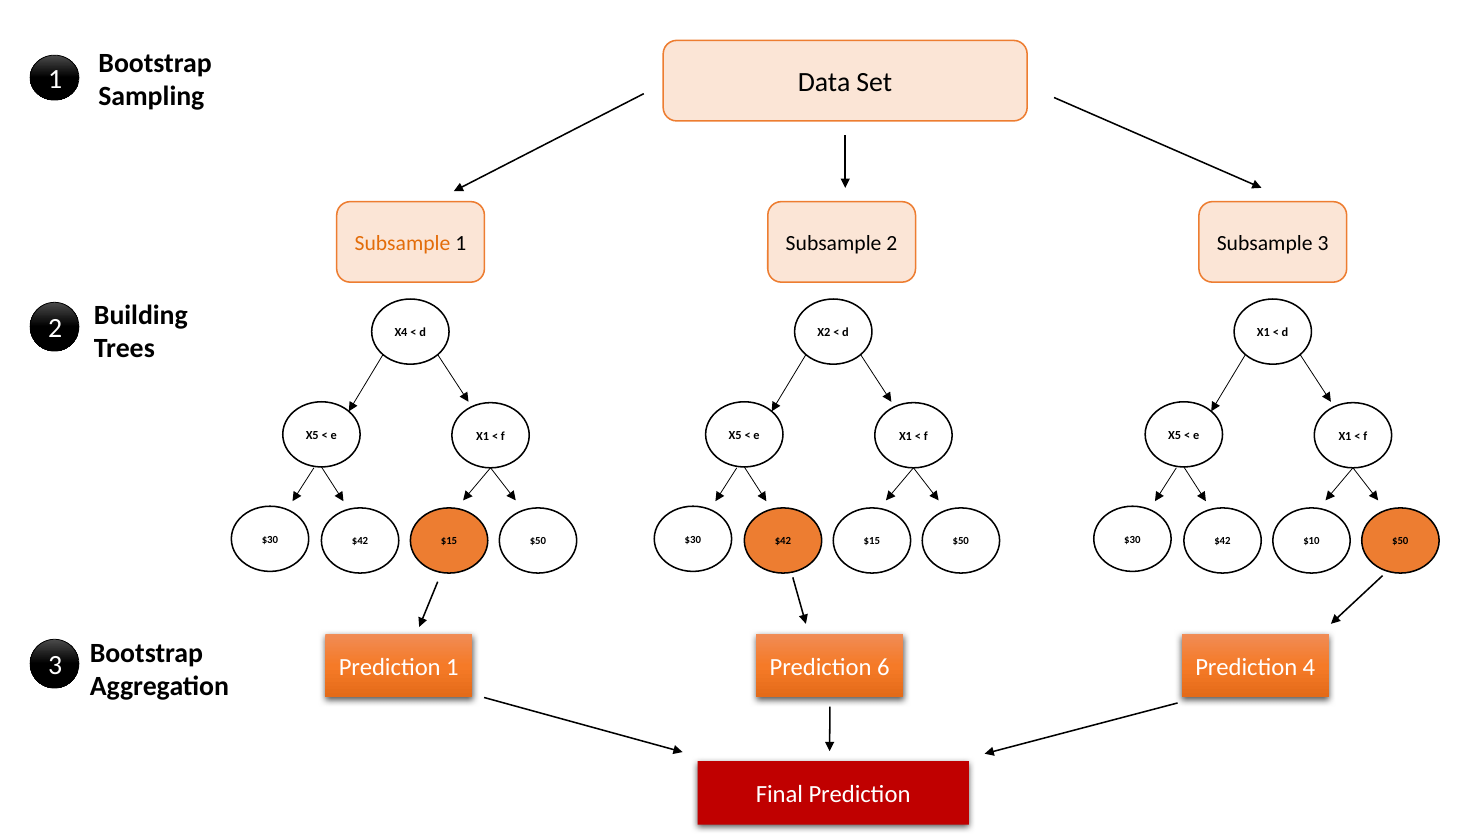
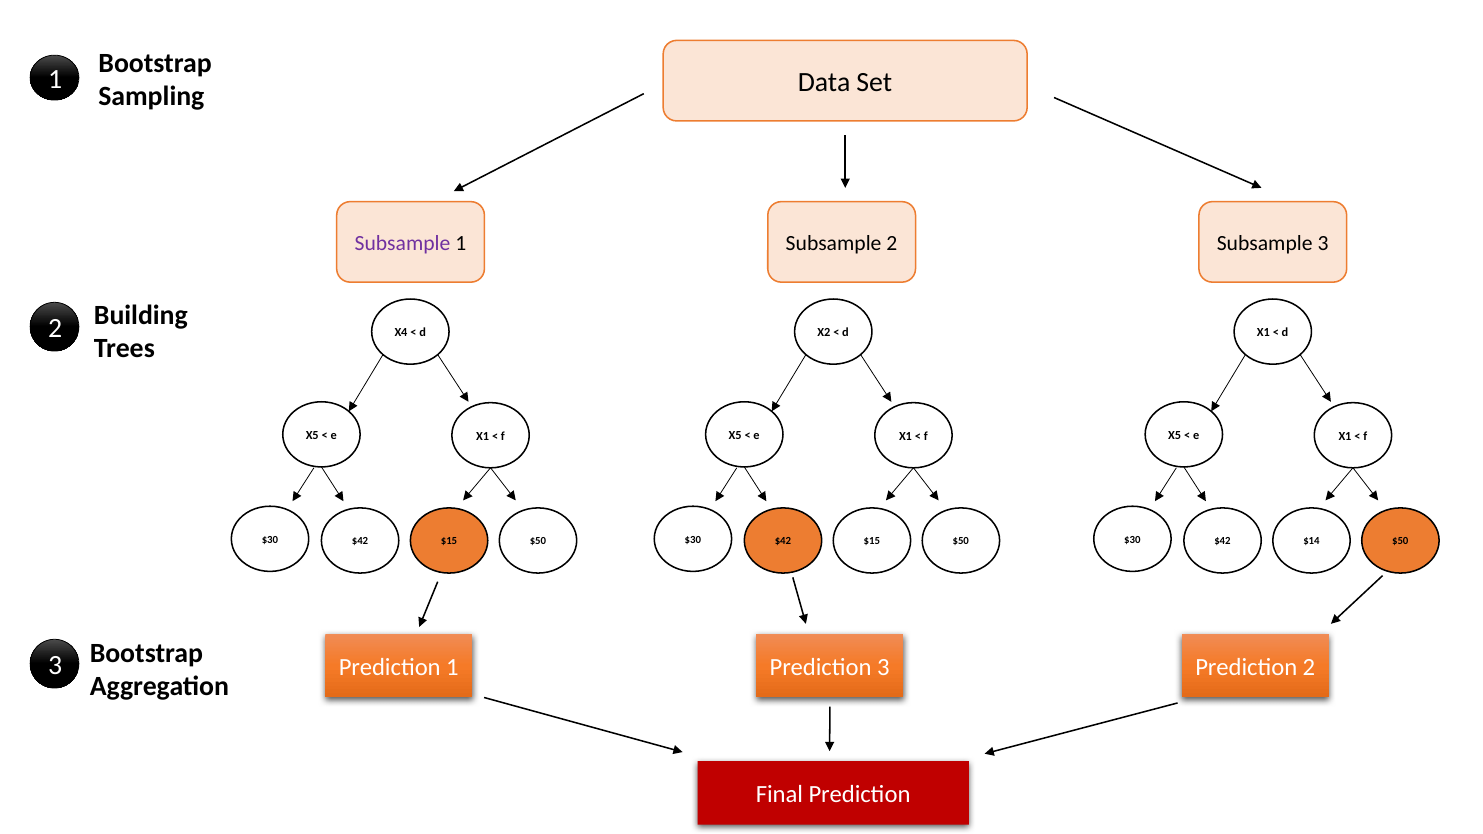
Subsample colour: orange -> purple (402, 243)
$10: $10 -> $14 (1311, 541)
Prediction 6: 6 -> 3 (883, 667)
Prediction 4: 4 -> 2 (1309, 667)
